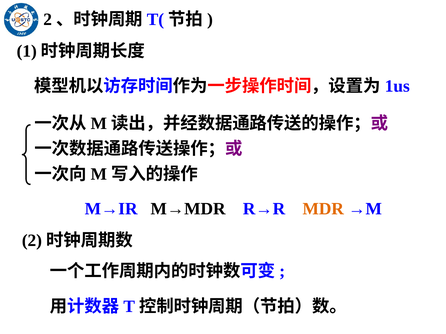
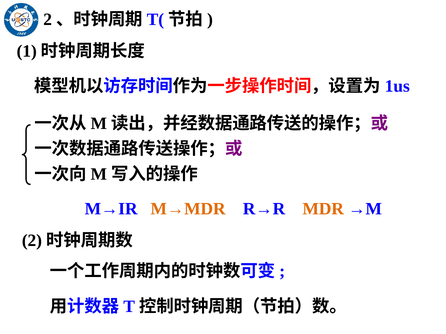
M→MDR colour: black -> orange (188, 209)
